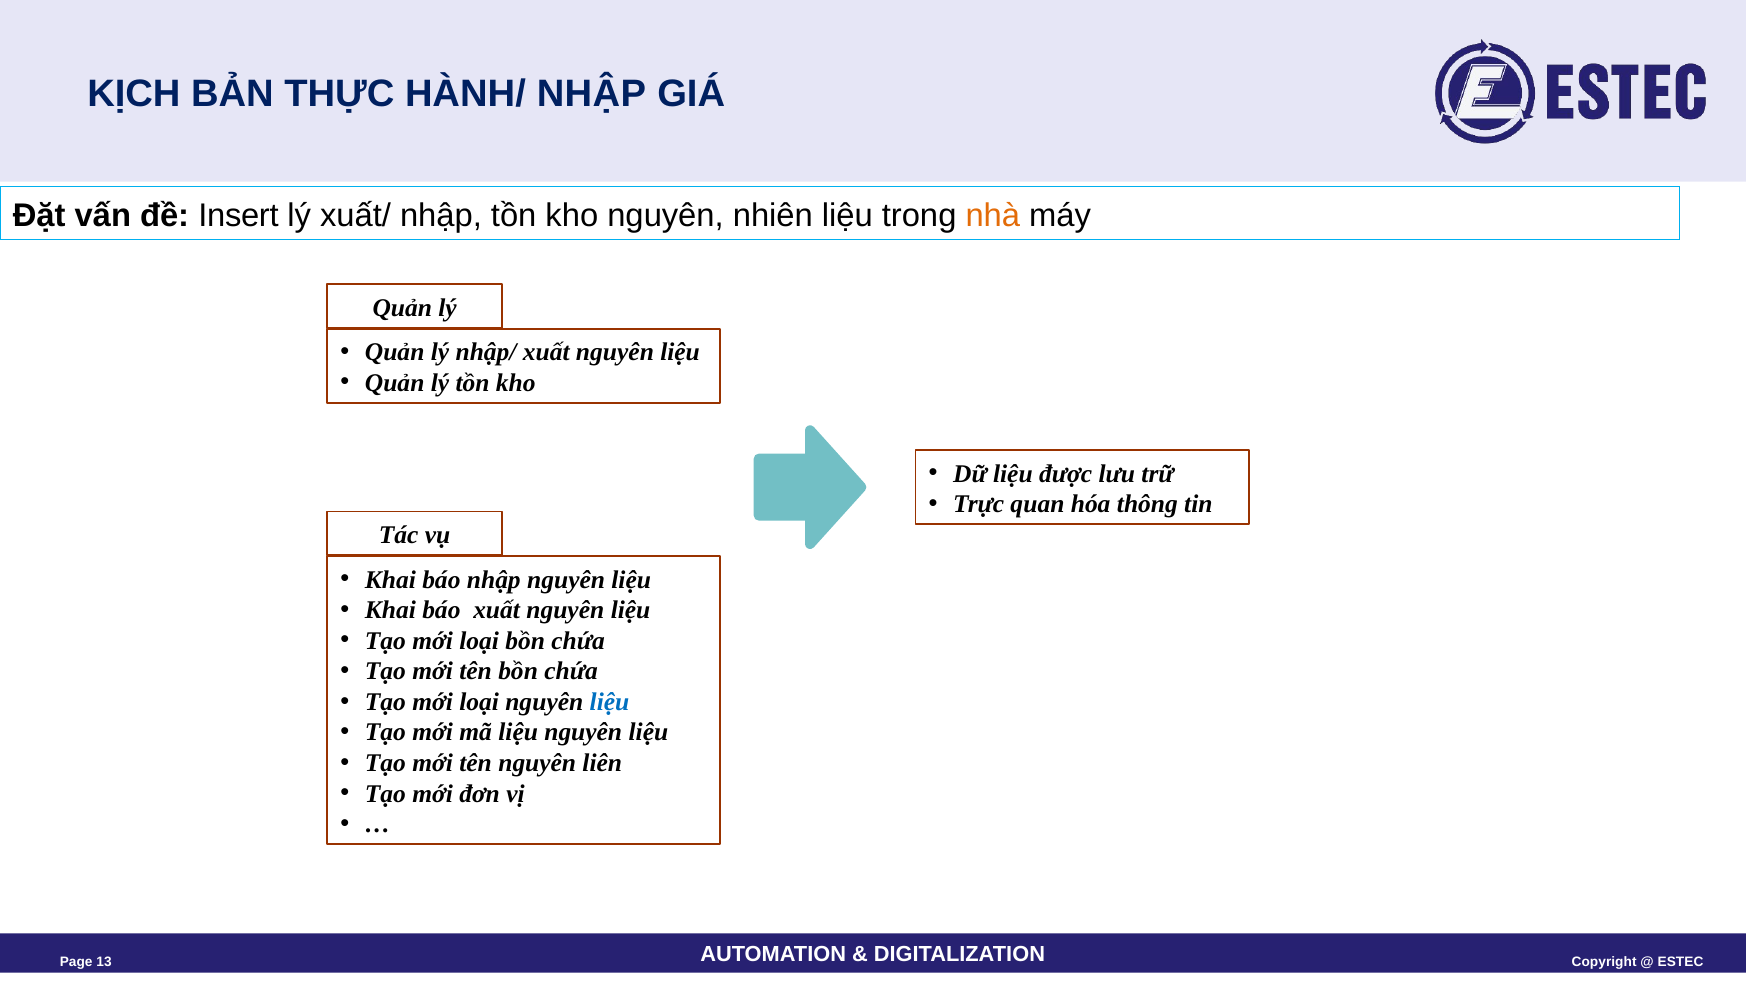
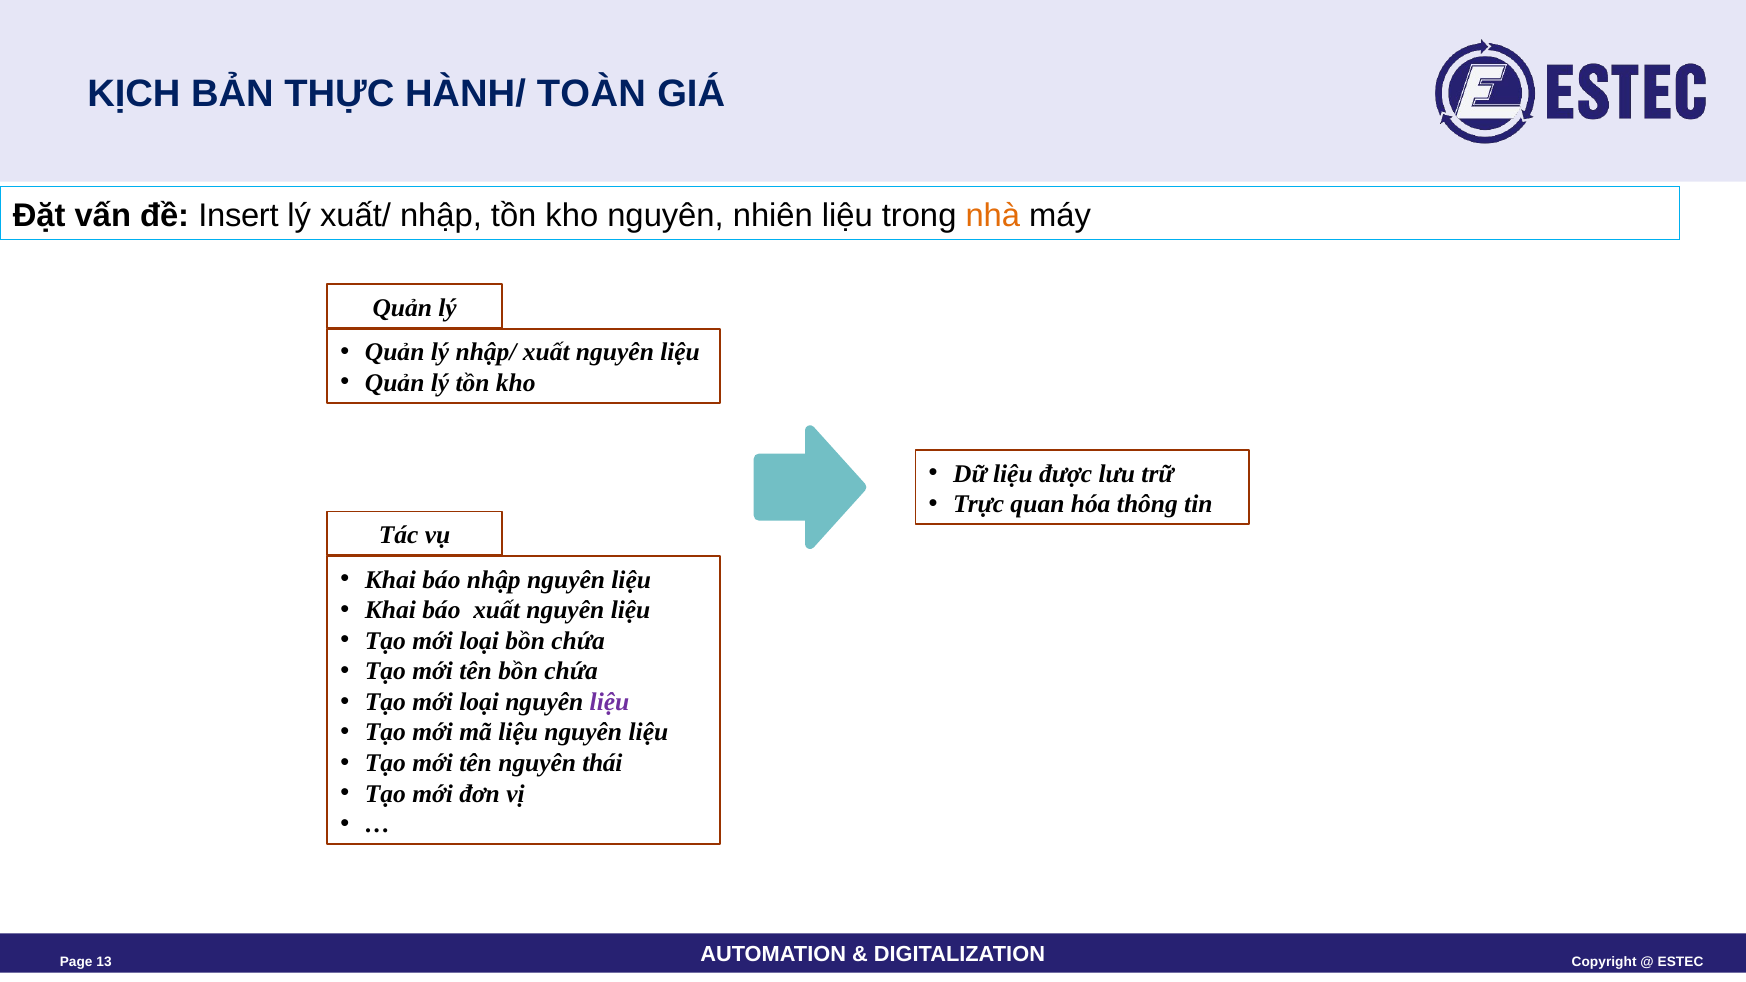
HÀNH/ NHẬP: NHẬP -> TOÀN (591, 94)
liệu colour: blue -> purple (609, 702)
liên: liên -> thái (602, 763)
